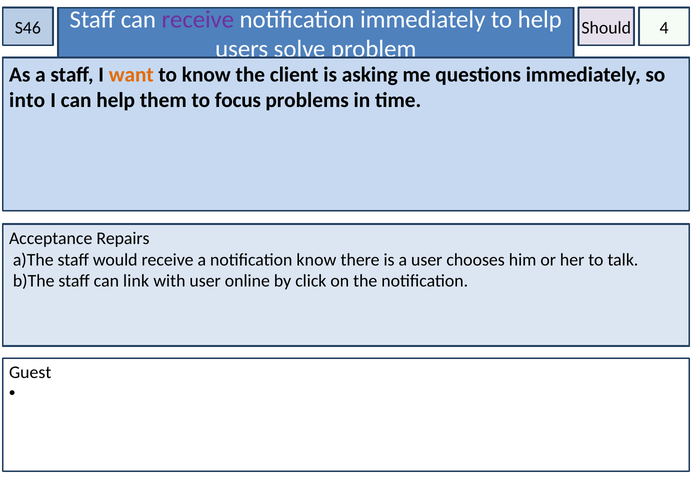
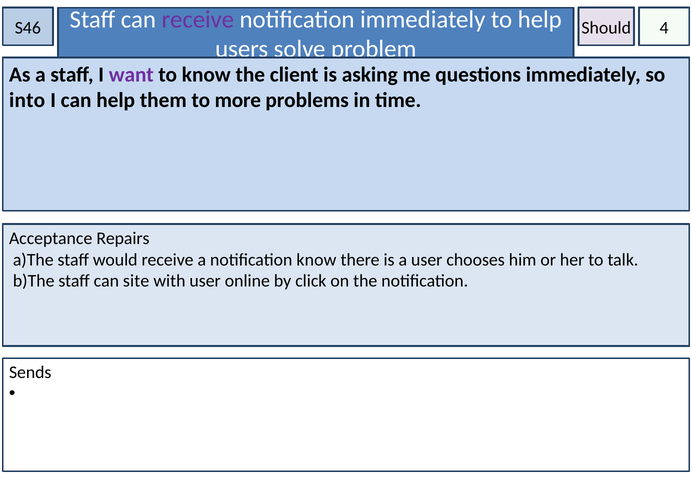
want colour: orange -> purple (131, 75)
focus: focus -> more (238, 100)
link: link -> site (136, 281)
Guest: Guest -> Sends (30, 373)
